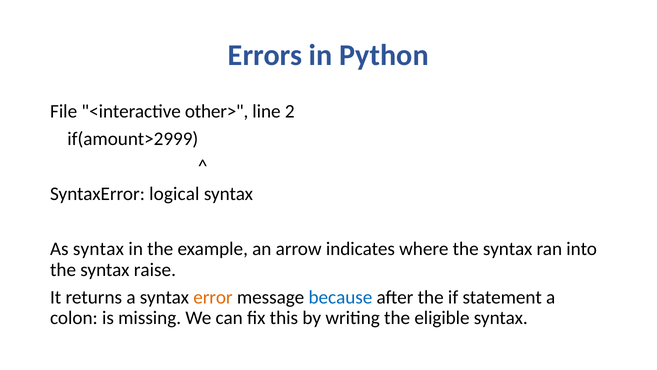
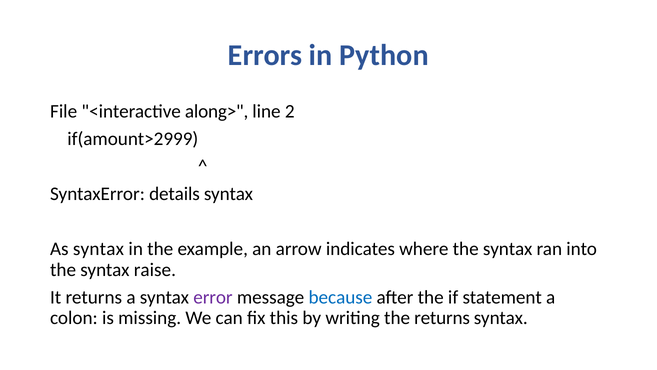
other>: other> -> along> (217, 111)
logical: logical -> details (174, 194)
error colour: orange -> purple (213, 297)
the eligible: eligible -> returns (442, 318)
